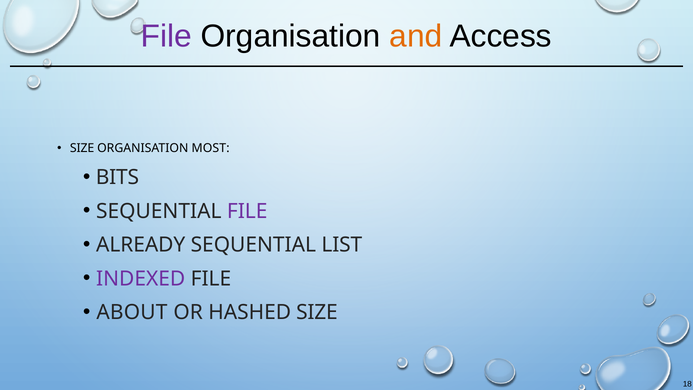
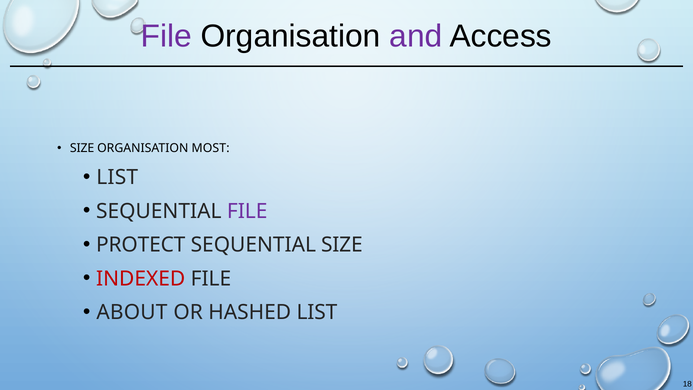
and colour: orange -> purple (416, 36)
BITS: BITS -> LIST (117, 177)
ALREADY: ALREADY -> PROTECT (141, 245)
SEQUENTIAL LIST: LIST -> SIZE (342, 245)
INDEXED colour: purple -> red (141, 279)
HASHED SIZE: SIZE -> LIST (317, 312)
